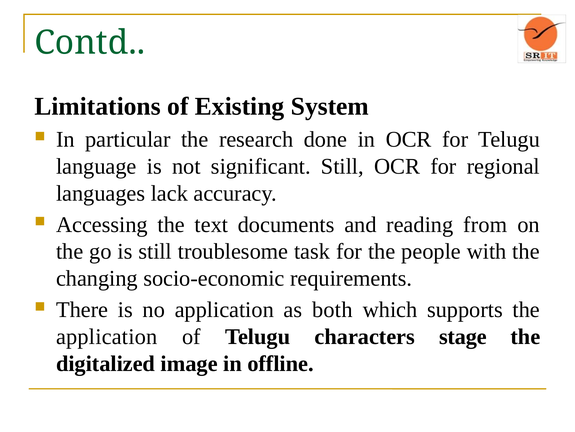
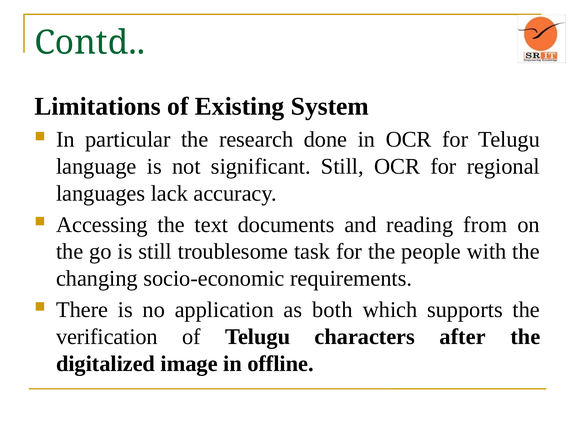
application: application -> verification (107, 336)
stage: stage -> after (463, 336)
